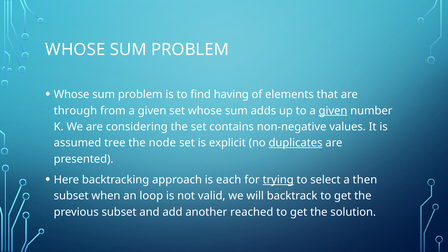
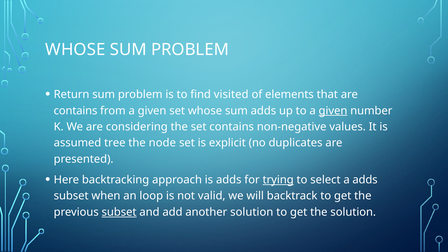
Whose: Whose -> Return (72, 95)
having: having -> visited (231, 95)
through: through -> contains (76, 111)
duplicates underline: present -> none (296, 143)
is each: each -> adds (229, 180)
a then: then -> adds (365, 180)
subset underline: none -> present (119, 212)
another reached: reached -> solution (252, 212)
